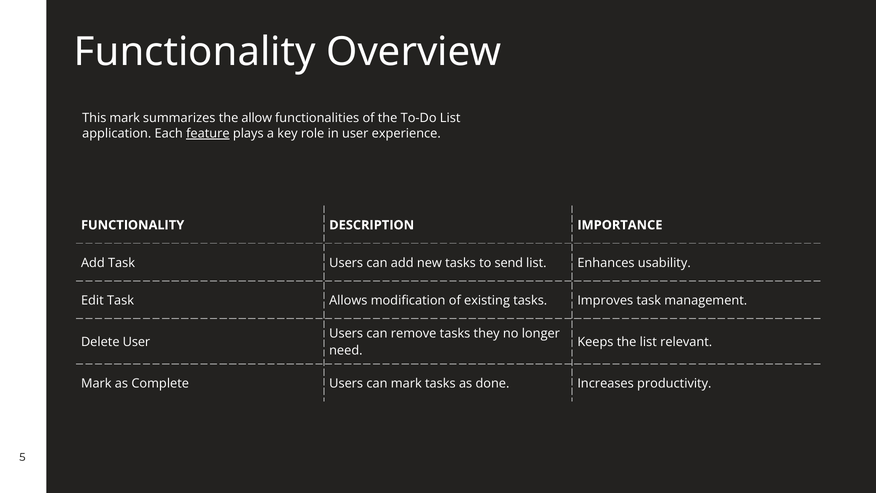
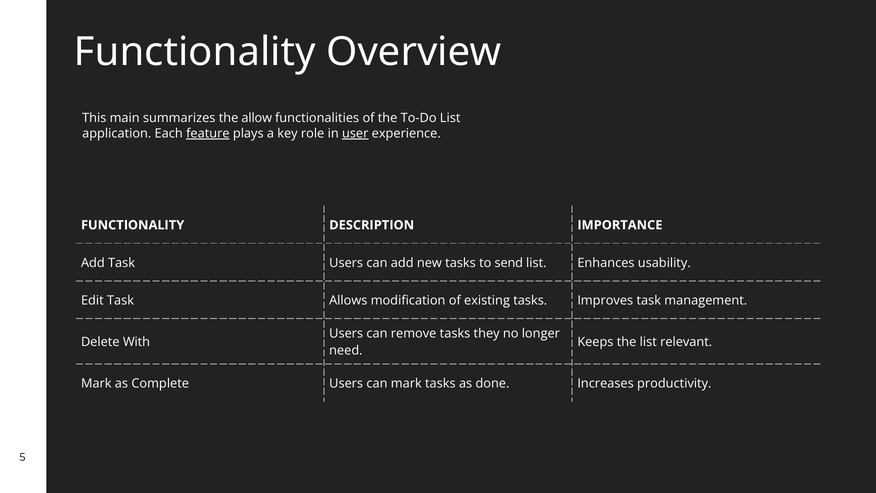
This mark: mark -> main (125, 118)
user underline: none -> present (355, 134)
Delete User: User -> With (136, 342)
